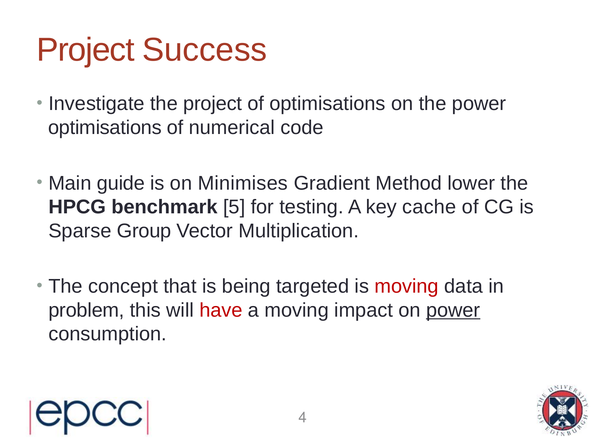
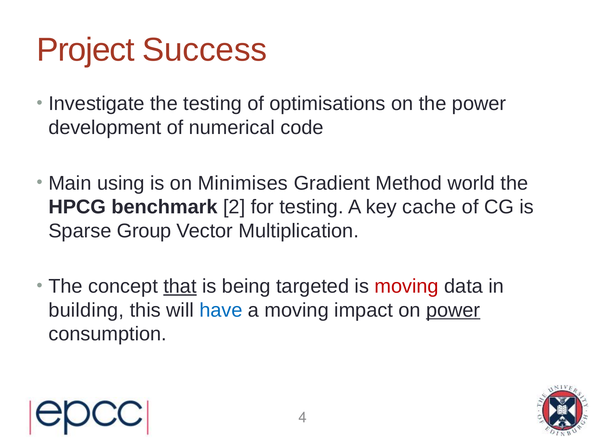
the project: project -> testing (213, 104)
optimisations: optimisations -> development (105, 128)
guide: guide -> using (121, 183)
lower: lower -> world (471, 183)
5: 5 -> 2 (234, 207)
that underline: none -> present (180, 287)
problem: problem -> building (86, 311)
have colour: red -> blue (221, 311)
